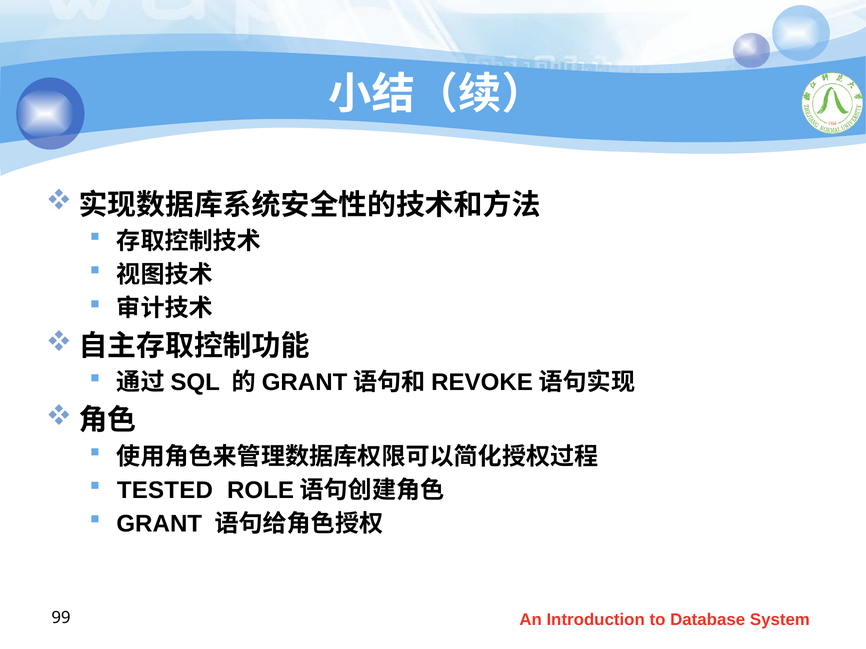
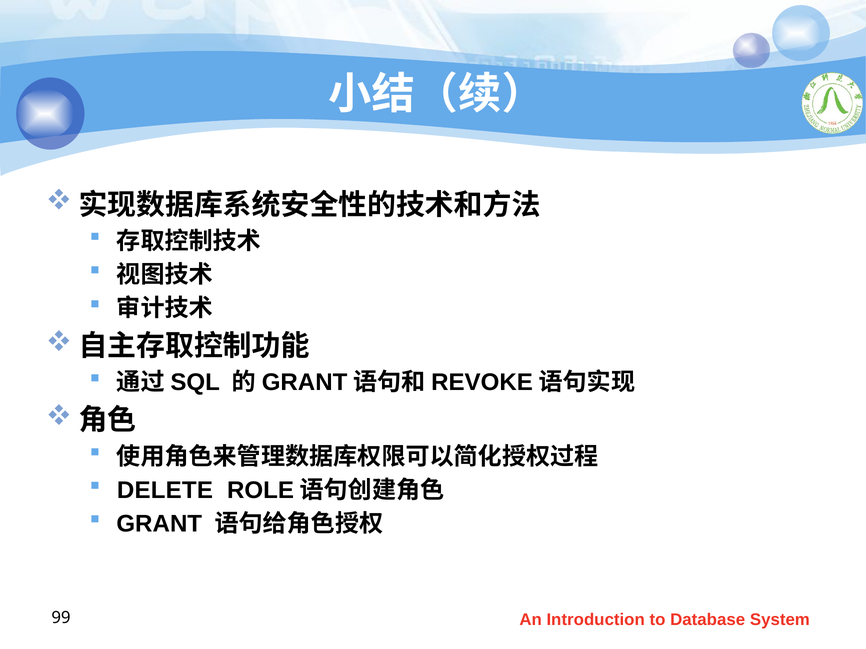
TESTED: TESTED -> DELETE (165, 491)
